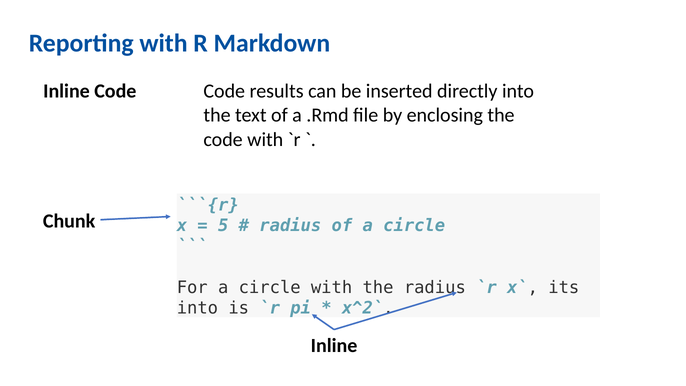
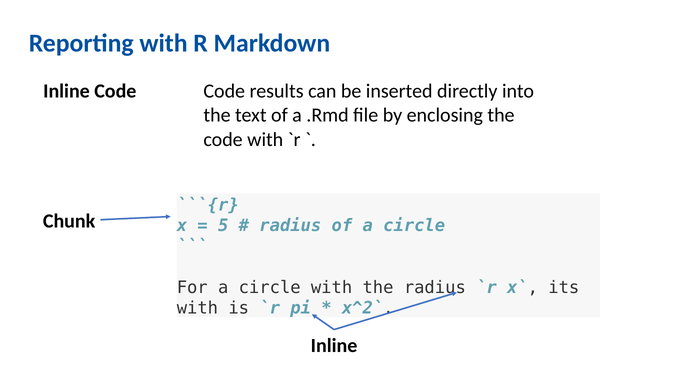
into: into -> with (197, 308)
